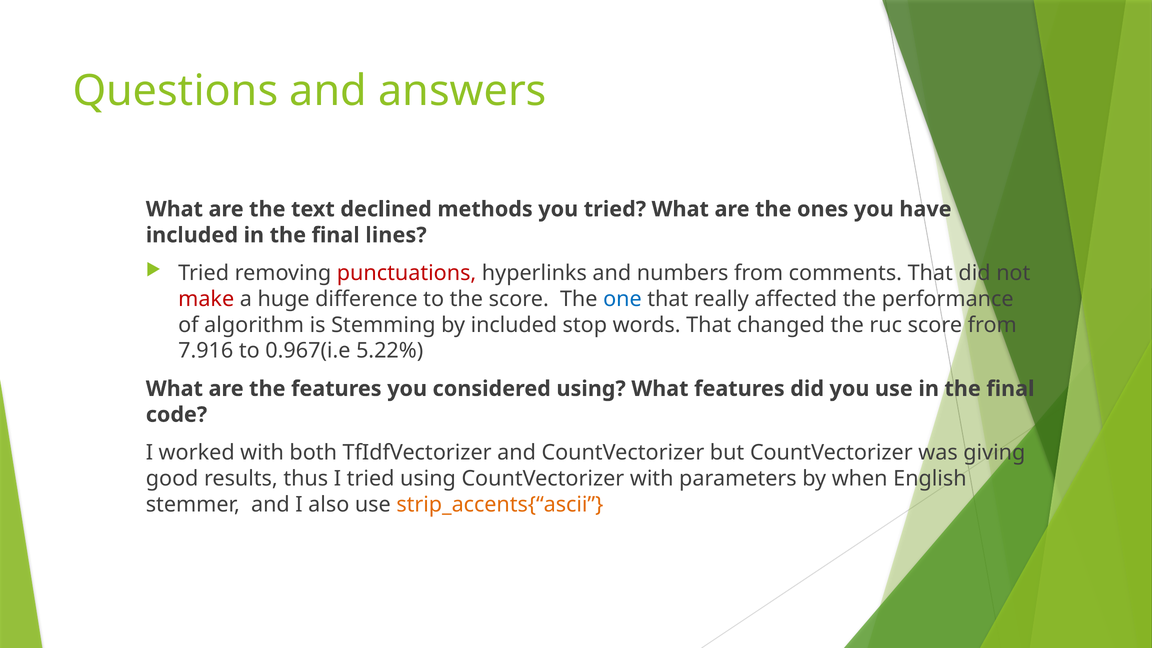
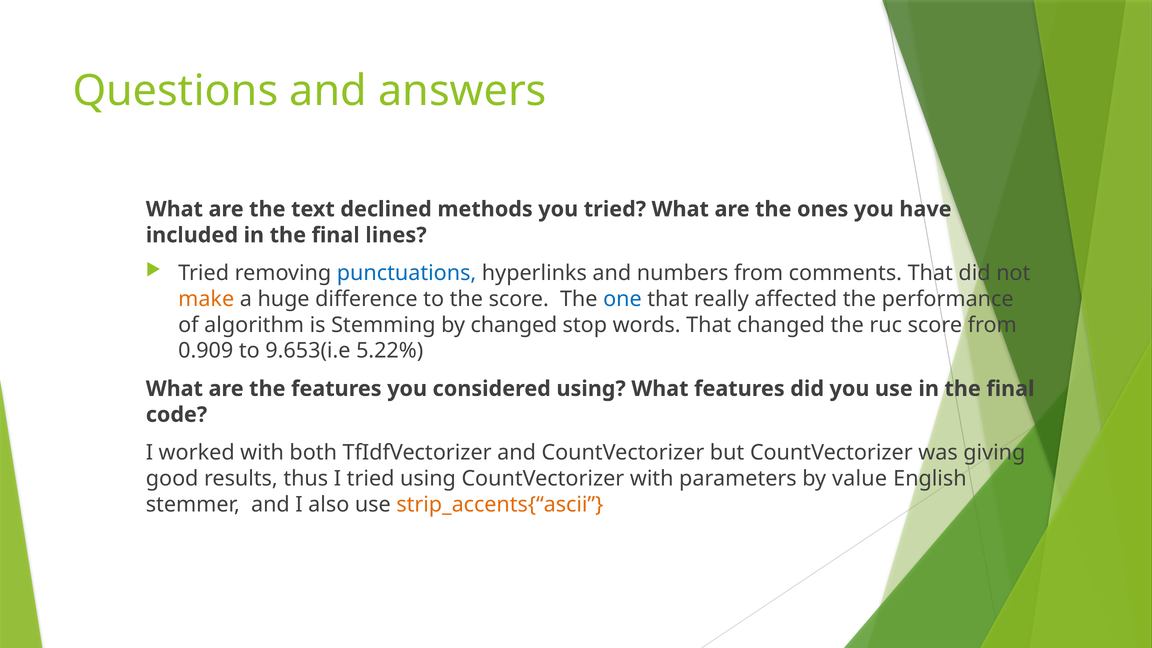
punctuations colour: red -> blue (407, 273)
make colour: red -> orange (206, 299)
by included: included -> changed (514, 325)
7.916: 7.916 -> 0.909 (206, 351)
0.967(i.e: 0.967(i.e -> 9.653(i.e (308, 351)
when: when -> value (860, 479)
